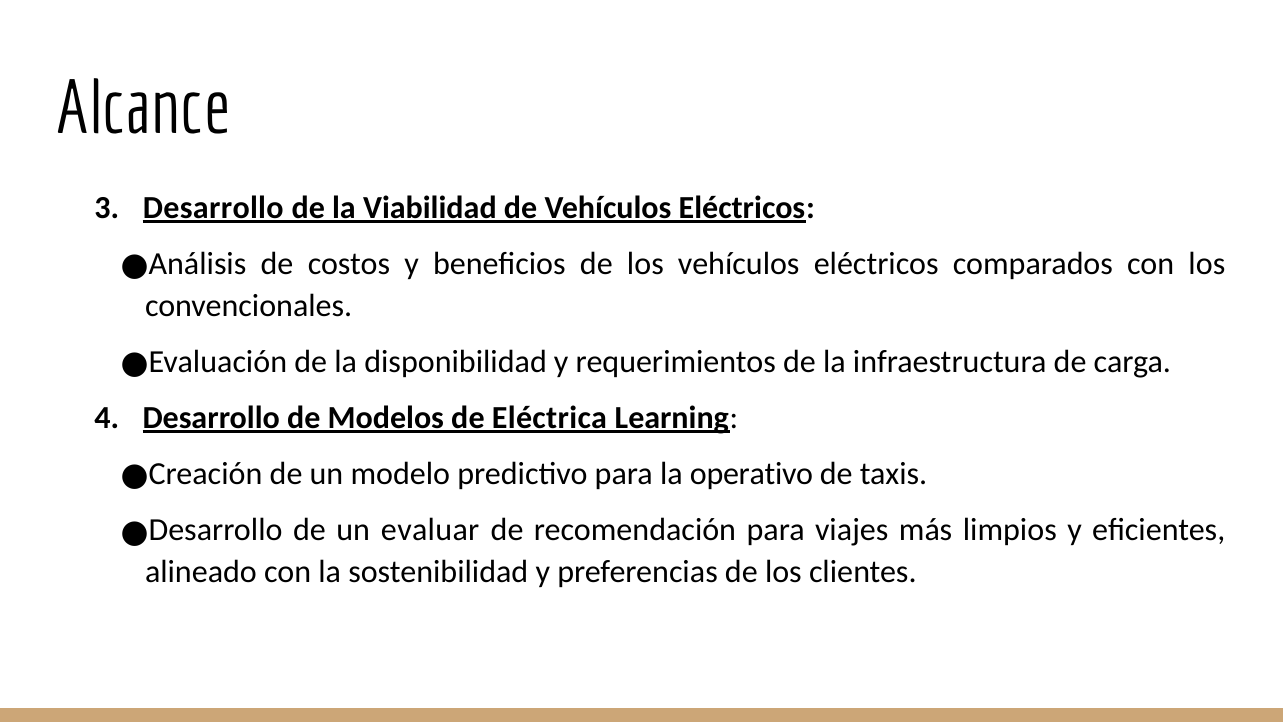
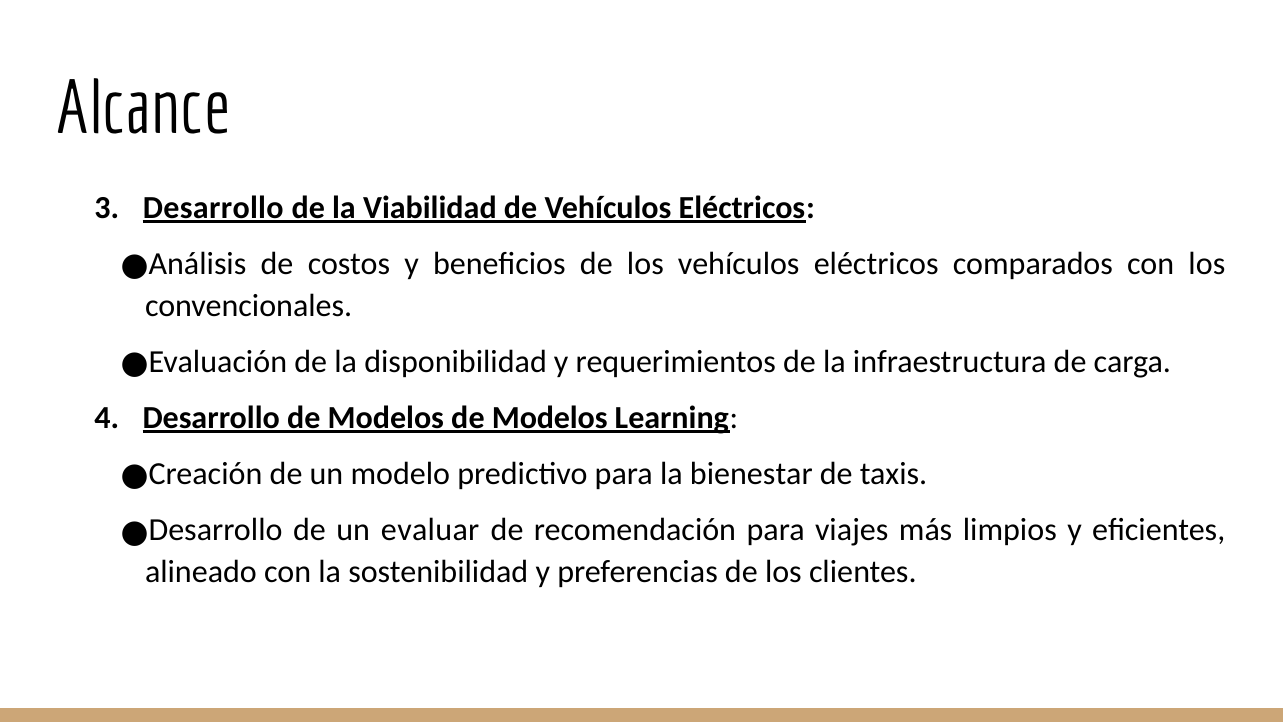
Modelos de Eléctrica: Eléctrica -> Modelos (550, 418)
operativo: operativo -> bienestar (751, 474)
